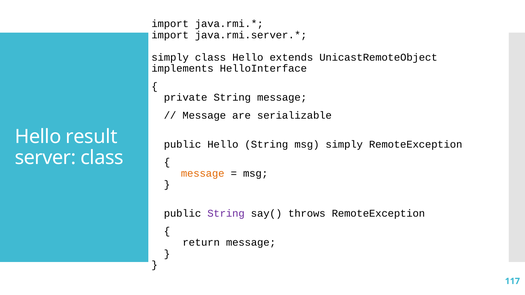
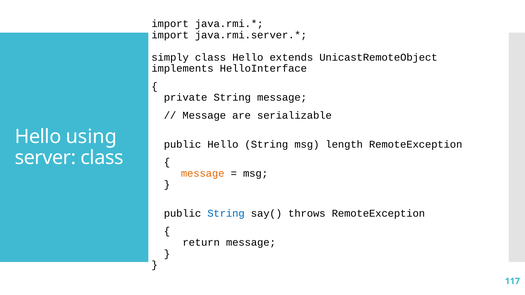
result: result -> using (91, 137)
msg simply: simply -> length (344, 144)
String colour: purple -> blue (226, 214)
